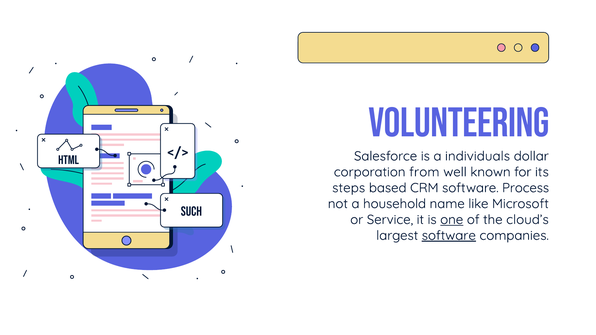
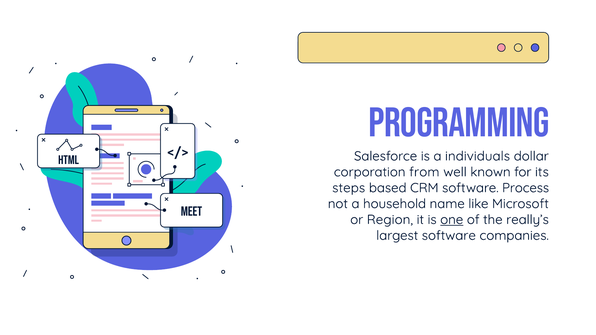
VOLUNTEERING: VOLUNTEERING -> PROGRAMMING (459, 123)
Such: Such -> Meet (191, 212)
Service: Service -> Region (390, 220)
cloud’s: cloud’s -> really’s (527, 220)
software underline: present -> none (449, 236)
